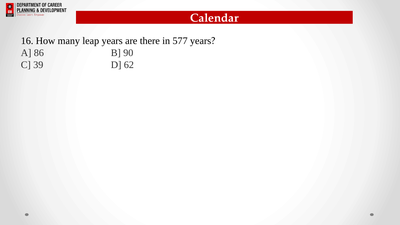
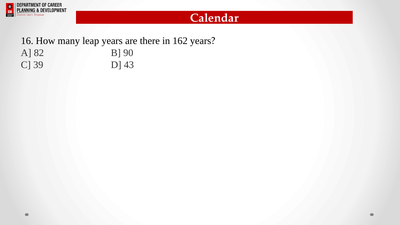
577: 577 -> 162 (180, 41)
86: 86 -> 82 (39, 53)
62: 62 -> 43 (129, 65)
